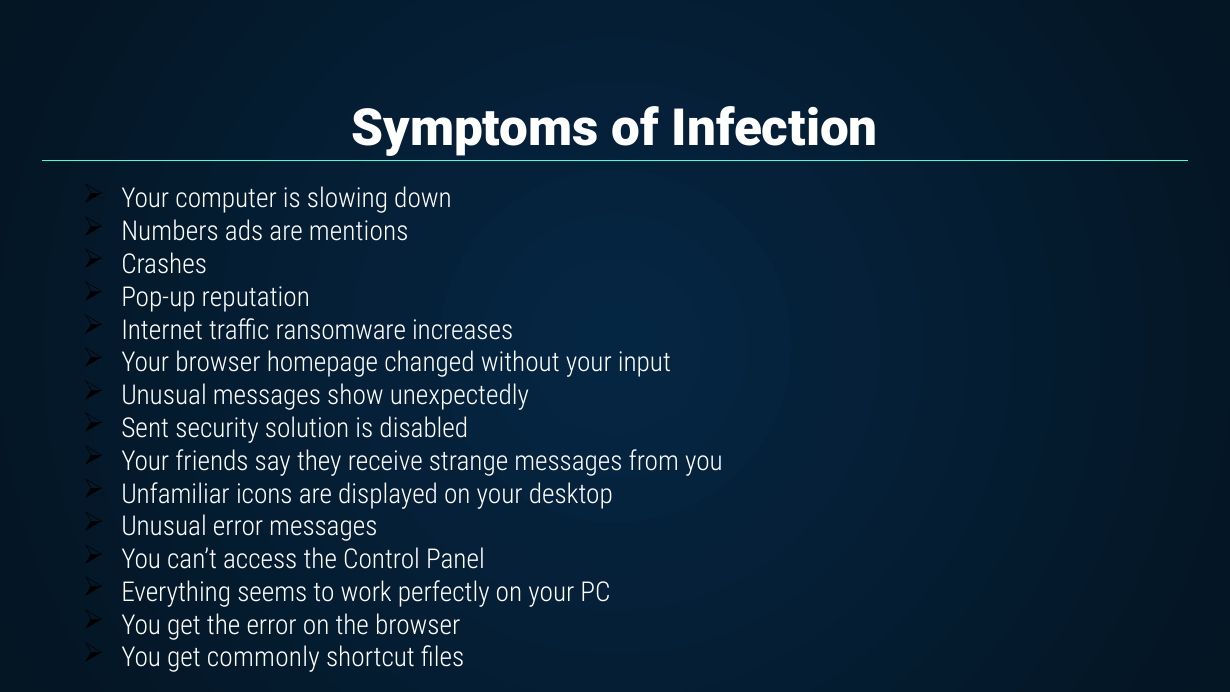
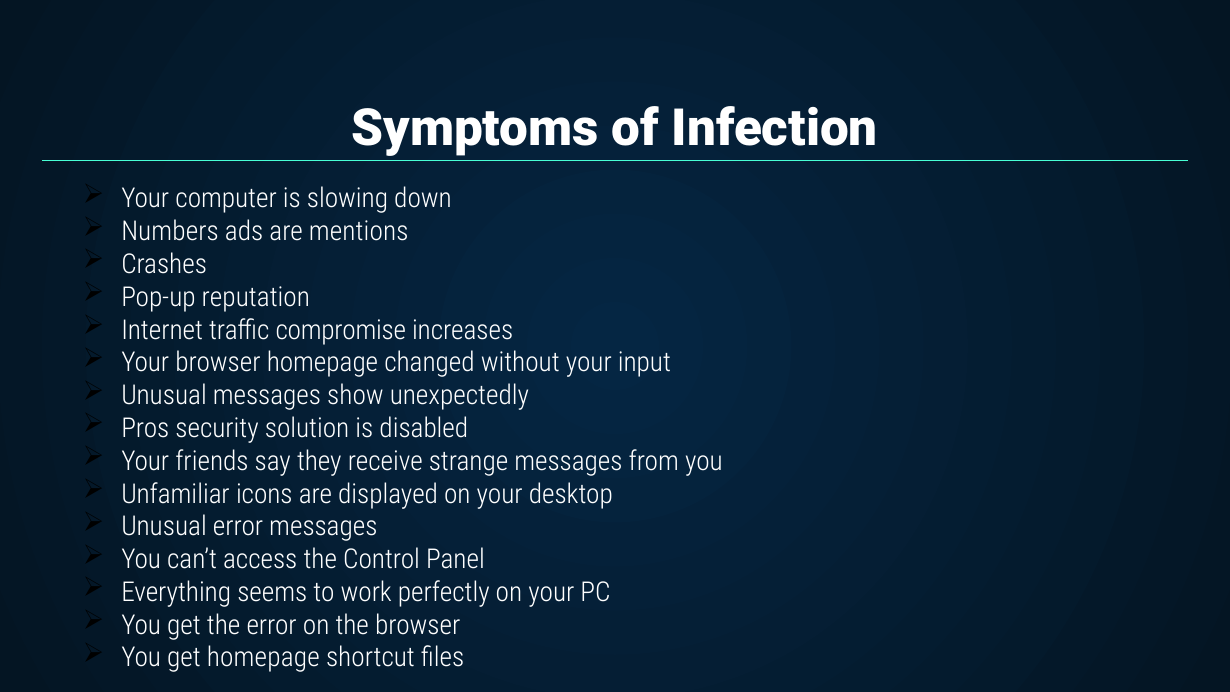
ransomware: ransomware -> compromise (341, 330)
Sent: Sent -> Pros (145, 428)
get commonly: commonly -> homepage (263, 658)
